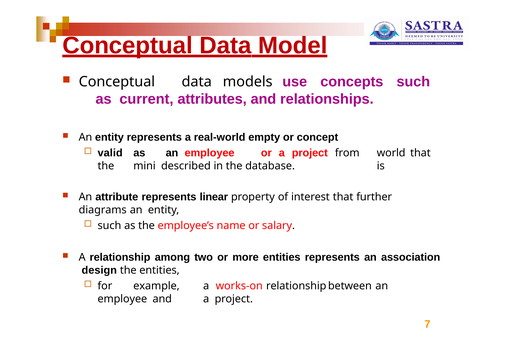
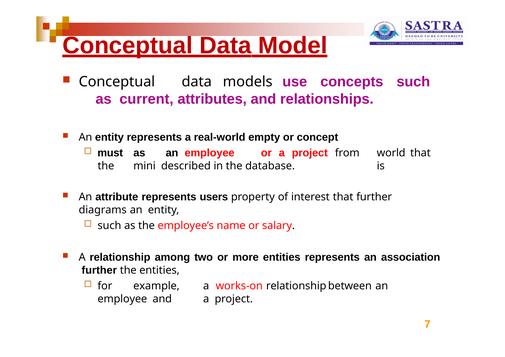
valid: valid -> must (110, 153)
linear: linear -> users (214, 197)
design: design -> further (99, 270)
